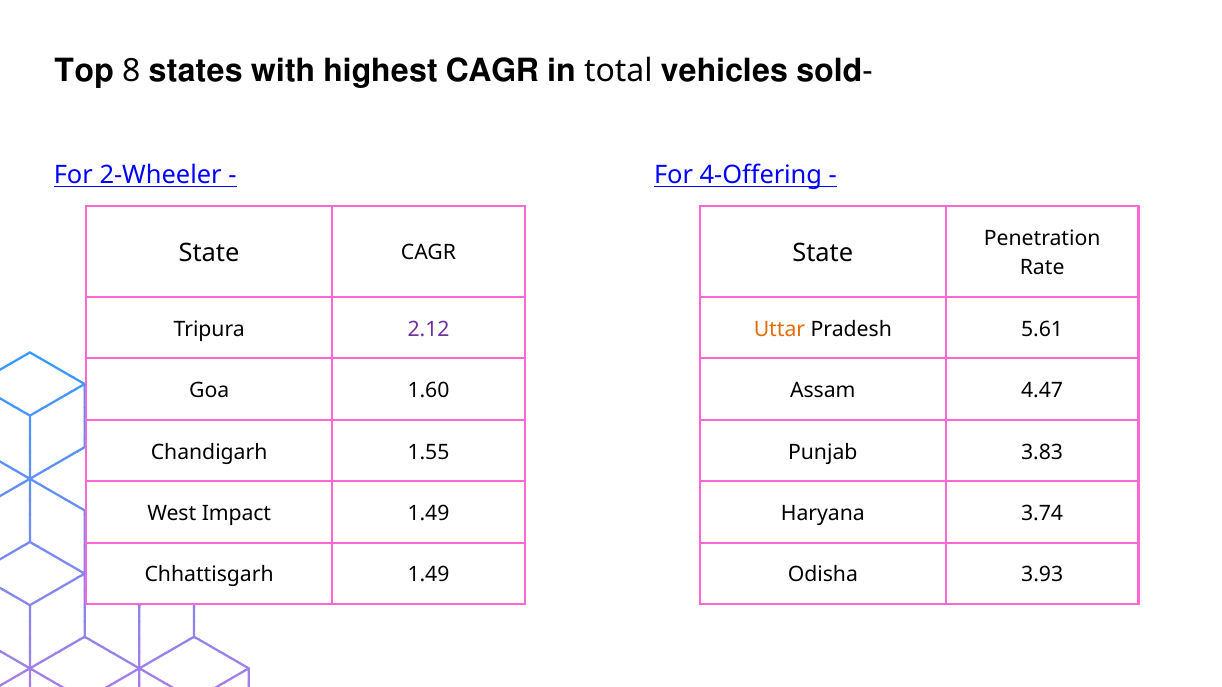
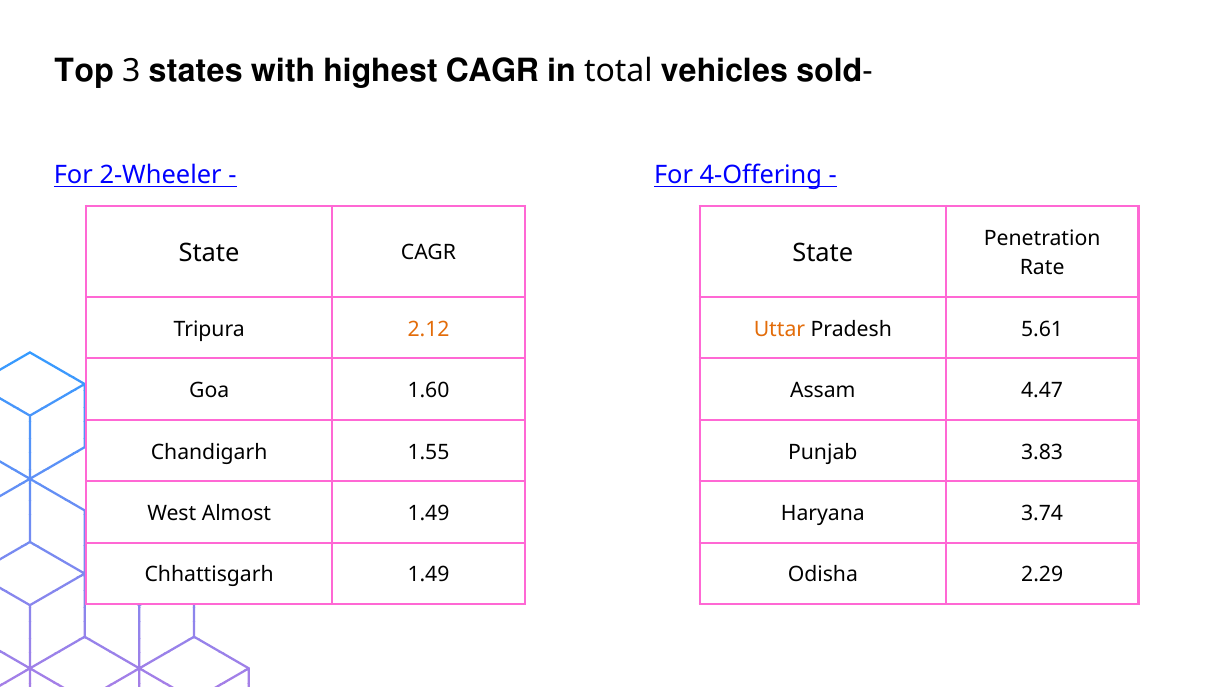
8: 8 -> 3 (131, 71)
2.12 colour: purple -> orange (429, 329)
Impact: Impact -> Almost (236, 514)
3.93: 3.93 -> 2.29 (1042, 575)
